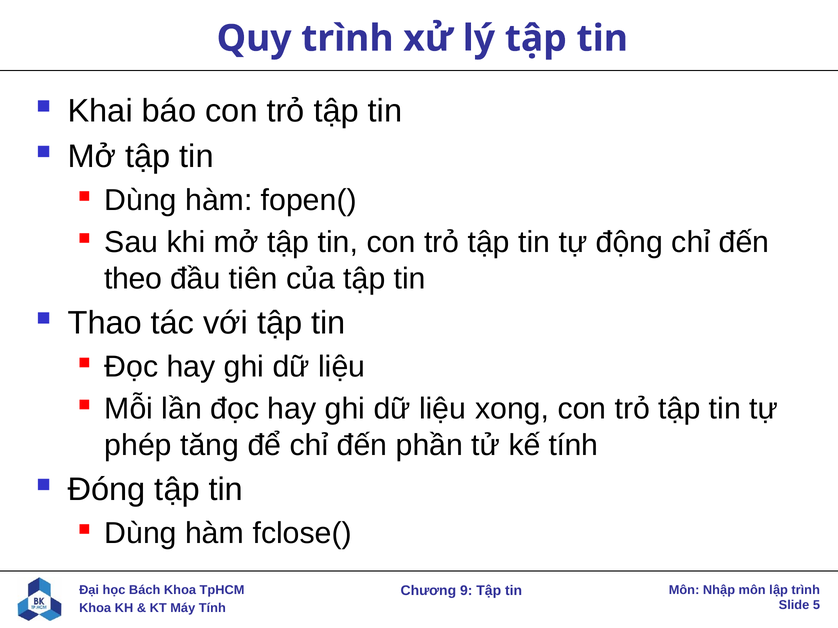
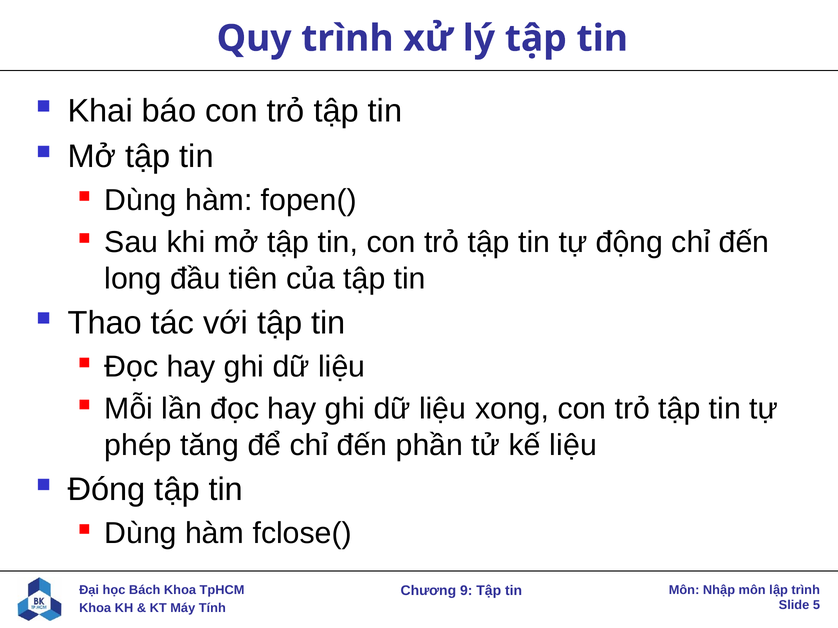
theo: theo -> long (133, 279)
kế tính: tính -> liệu (573, 446)
